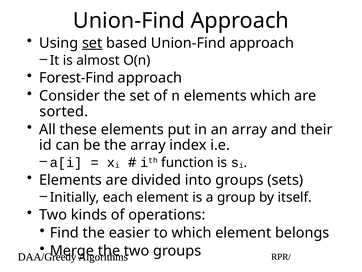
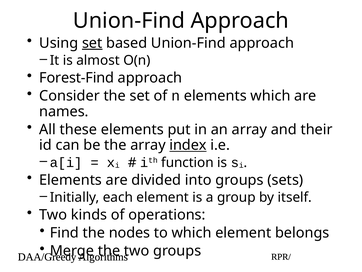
sorted: sorted -> names (64, 111)
index underline: none -> present (188, 145)
easier: easier -> nodes (129, 232)
